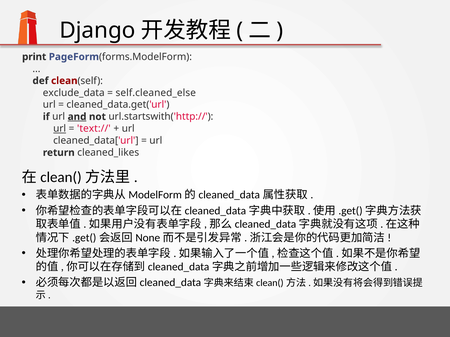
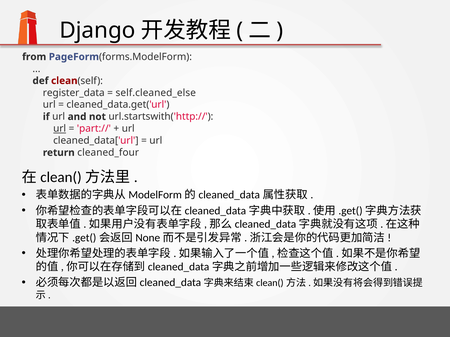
print: print -> from (34, 57)
exclude_data: exclude_data -> register_data (74, 93)
and underline: present -> none (77, 117)
text://: text:// -> part:// (94, 129)
cleaned_likes: cleaned_likes -> cleaned_four (108, 153)
